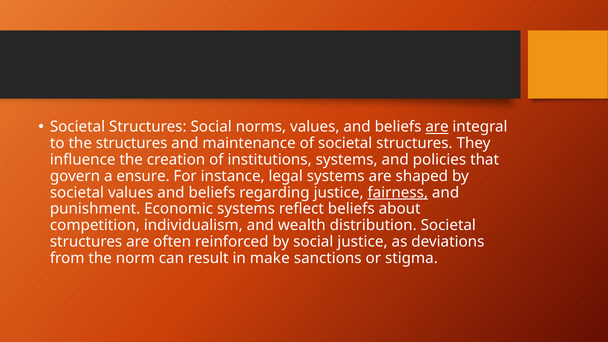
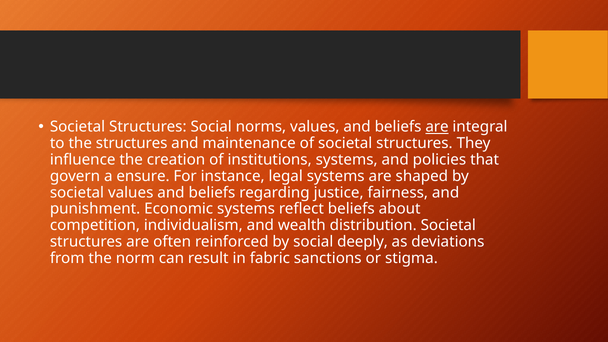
fairness underline: present -> none (398, 193)
social justice: justice -> deeply (363, 242)
make: make -> fabric (270, 258)
